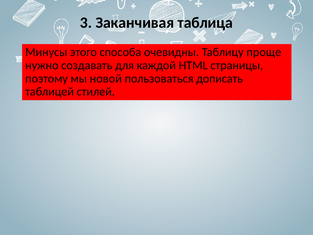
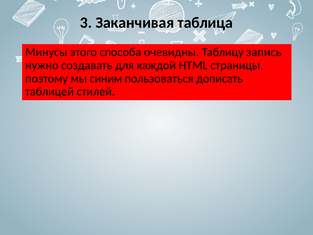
проще: проще -> запись (264, 52)
новой: новой -> синим (106, 78)
